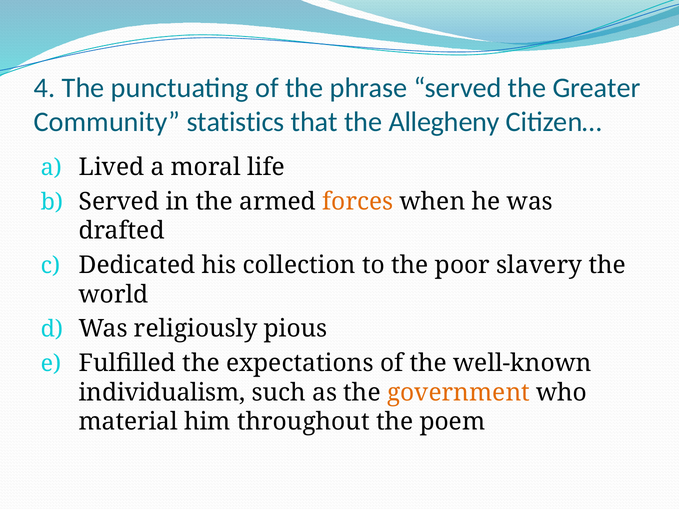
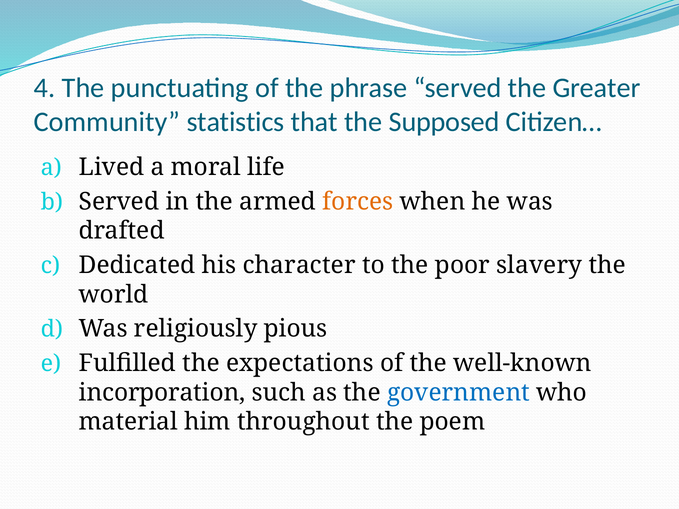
Allegheny: Allegheny -> Supposed (444, 122)
collection: collection -> character (299, 265)
individualism: individualism -> incorporation (162, 393)
government colour: orange -> blue (459, 393)
